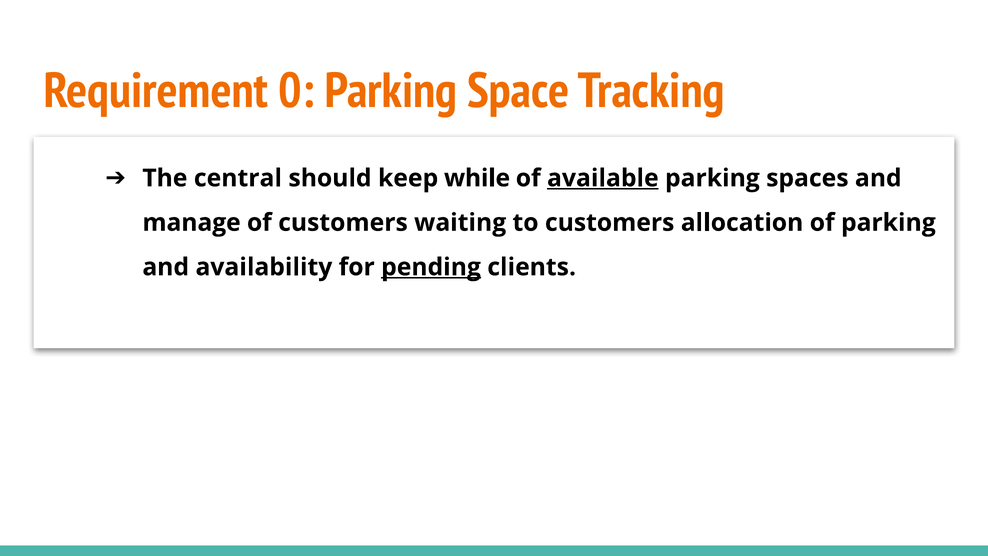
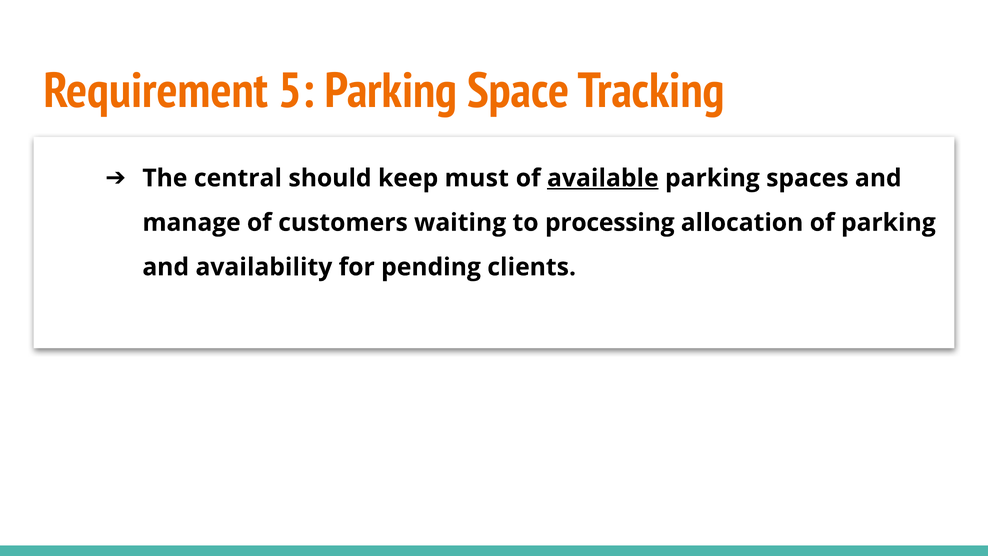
0: 0 -> 5 (296, 91)
while: while -> must (477, 178)
to customers: customers -> processing (610, 223)
pending underline: present -> none (431, 267)
